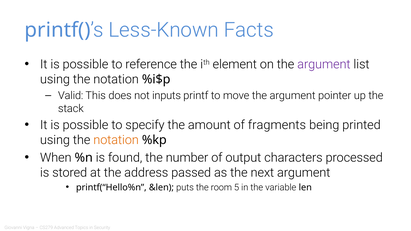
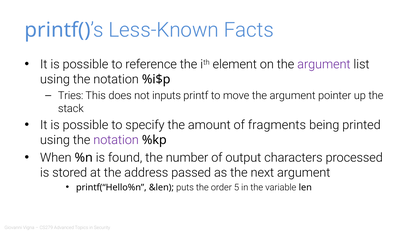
Valid: Valid -> Tries (71, 96)
notation colour: orange -> purple (116, 140)
room: room -> order (221, 188)
